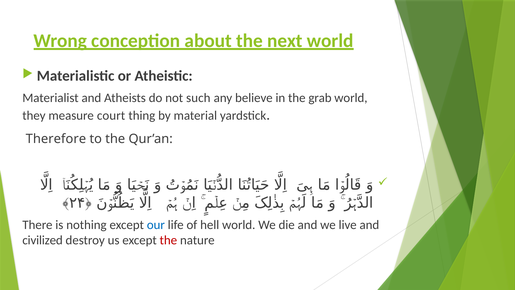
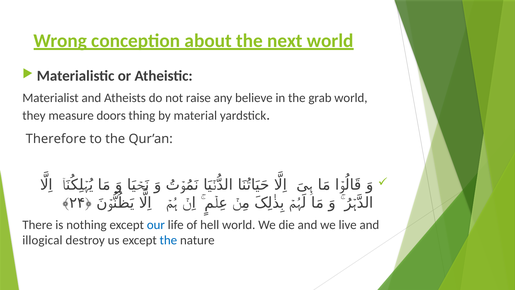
such: such -> raise (198, 98)
court: court -> doors (111, 115)
civilized: civilized -> illogical (42, 240)
the colour: red -> blue (168, 240)
